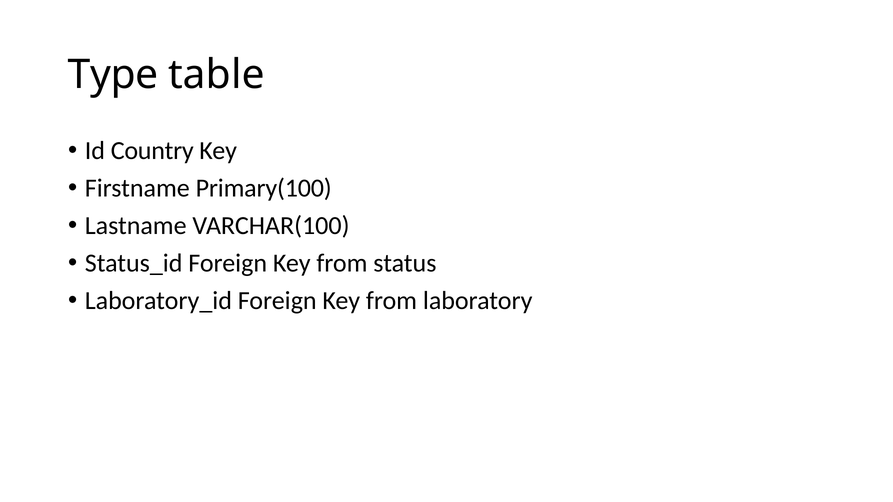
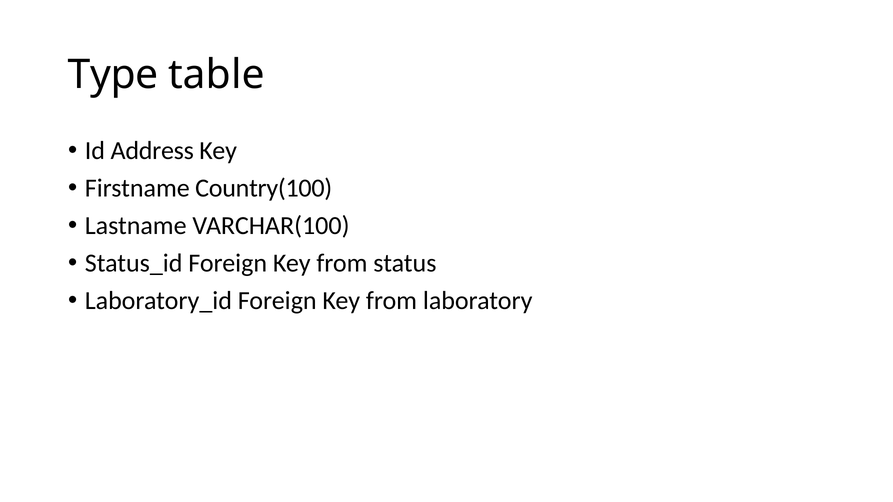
Country: Country -> Address (152, 151)
Primary(100: Primary(100 -> Country(100 (264, 188)
